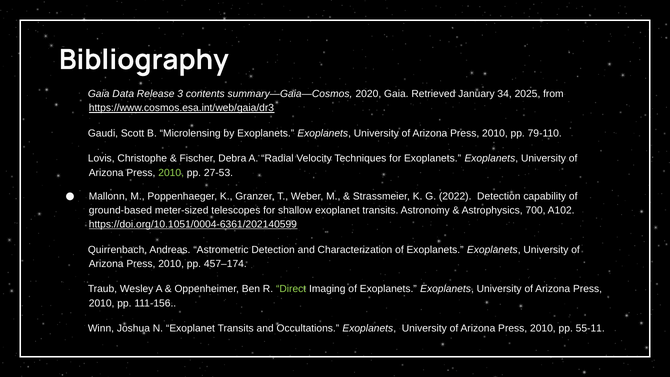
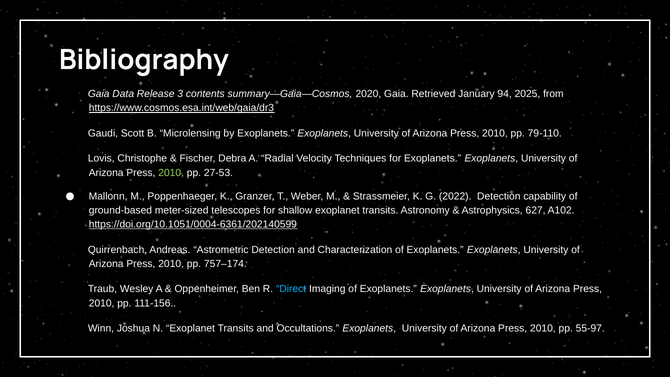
34: 34 -> 94 (505, 94)
700: 700 -> 627 (536, 210)
457–174: 457–174 -> 757–174 (225, 264)
Direct colour: light green -> light blue (291, 289)
55-11: 55-11 -> 55-97 (590, 328)
